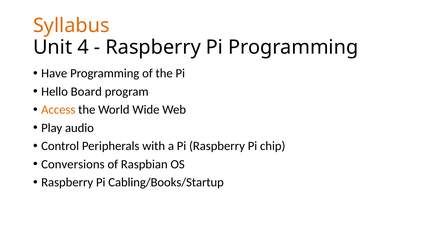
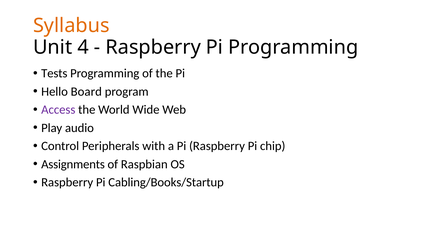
Have: Have -> Tests (54, 73)
Access colour: orange -> purple (58, 110)
Conversions: Conversions -> Assignments (73, 164)
